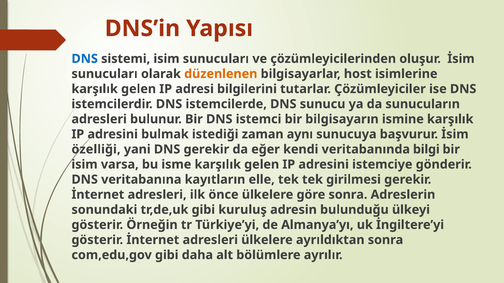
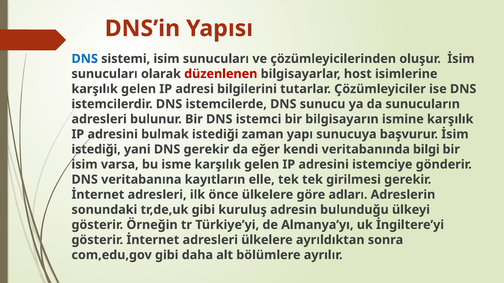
düzenlenen colour: orange -> red (221, 74)
aynı: aynı -> yapı (300, 134)
özelliği: özelliği -> istediği (96, 150)
göre sonra: sonra -> adları (348, 195)
